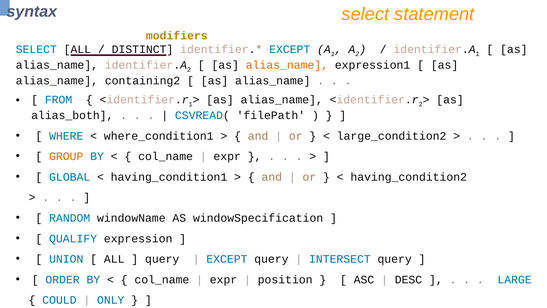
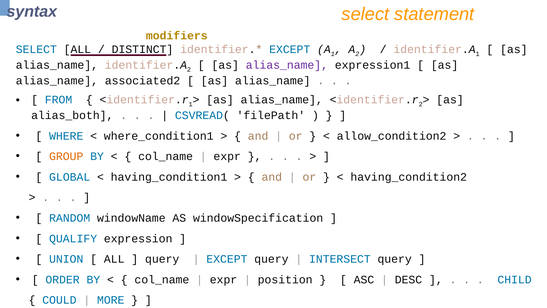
alias_name colour: orange -> purple (287, 65)
containing2: containing2 -> associated2 (143, 81)
large_condition2: large_condition2 -> allow_condition2 (392, 136)
LARGE: LARGE -> CHILD (515, 279)
ONLY: ONLY -> MORE (111, 300)
